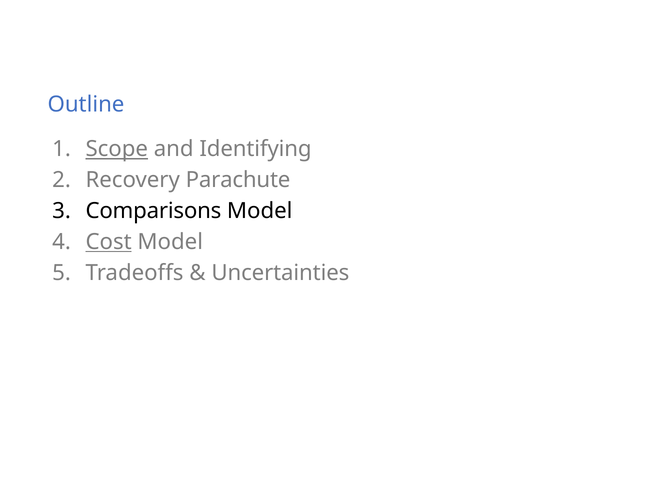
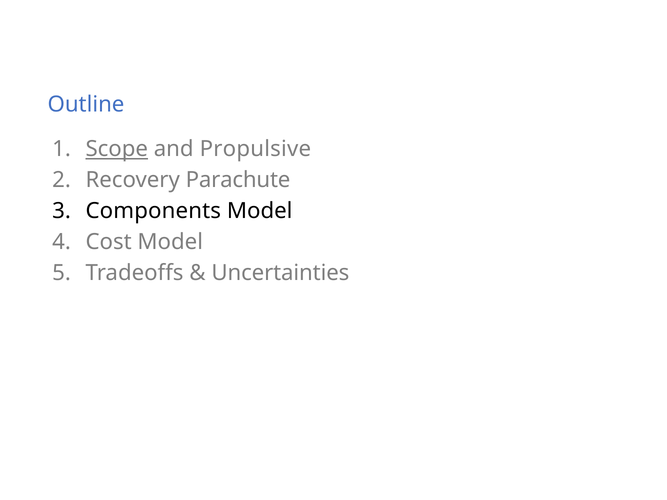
Identifying: Identifying -> Propulsive (255, 149)
Comparisons: Comparisons -> Components (153, 211)
Cost underline: present -> none (109, 242)
